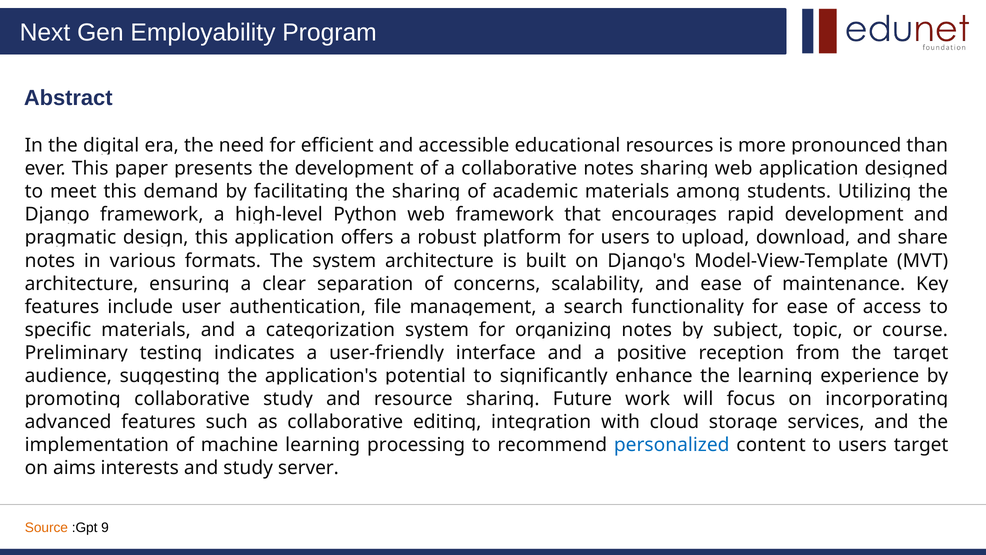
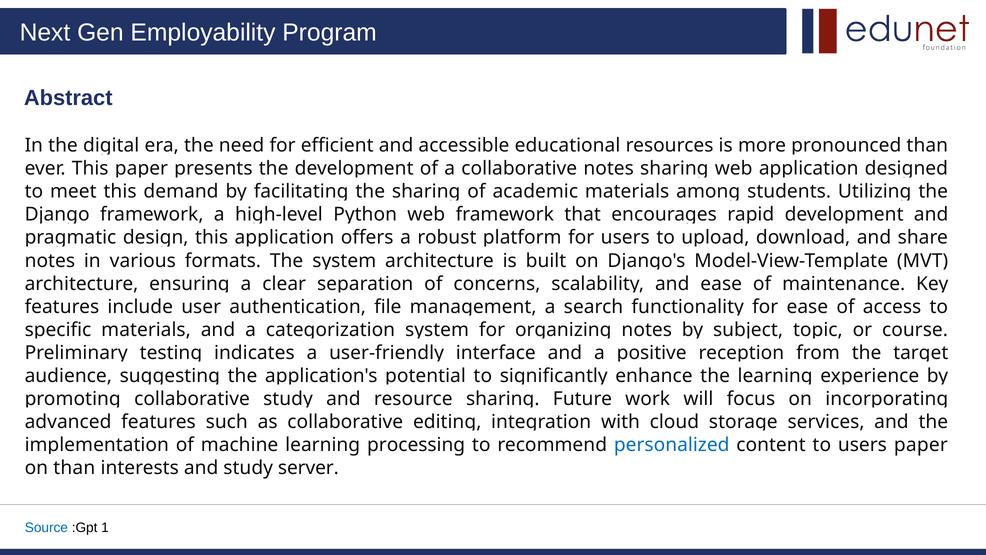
users target: target -> paper (921, 445)
on aims: aims -> than (74, 468)
Source colour: orange -> blue (46, 527)
9: 9 -> 1 (105, 527)
